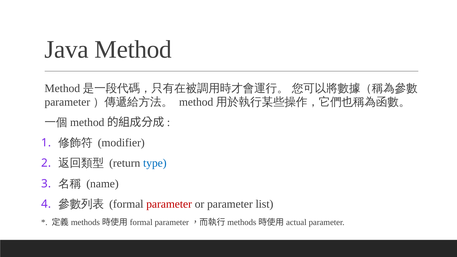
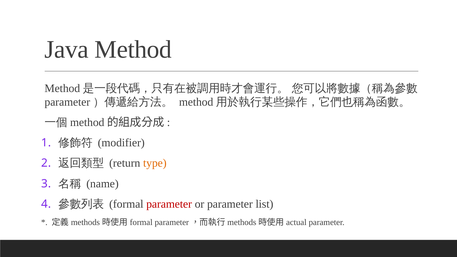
type colour: blue -> orange (155, 163)
